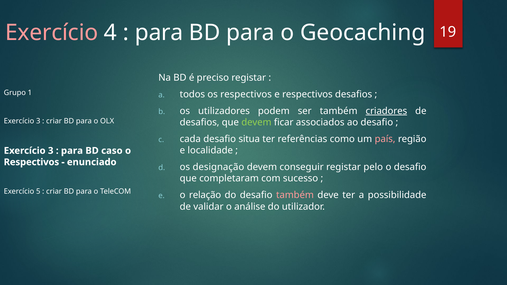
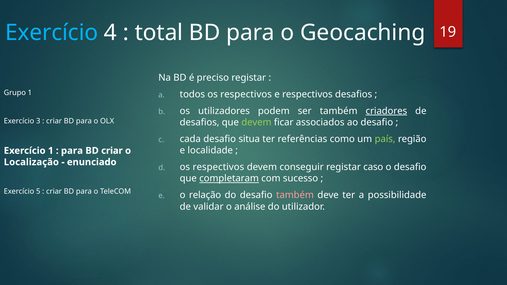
Exercício colour: pink -> light blue (52, 33)
para: para -> total (159, 33)
país colour: pink -> light green (385, 139)
3: 3 -> 1 (51, 151)
BD caso: caso -> criar (112, 151)
Respectivos: Respectivos -> Localização (31, 162)
designação: designação -> respectivos (218, 167)
pelo: pelo -> caso (373, 167)
completaram underline: none -> present (229, 179)
